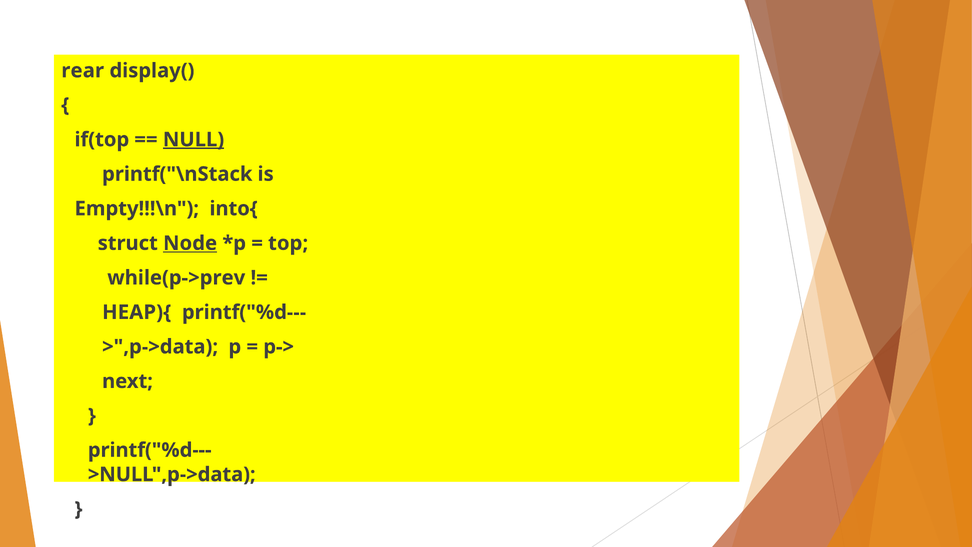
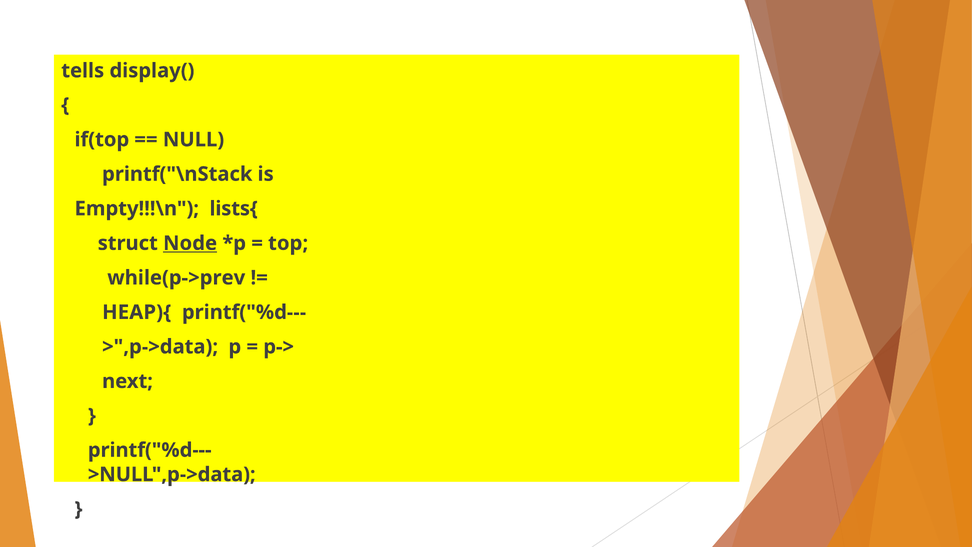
rear: rear -> tells (83, 71)
NULL underline: present -> none (194, 140)
into{: into{ -> lists{ (234, 209)
